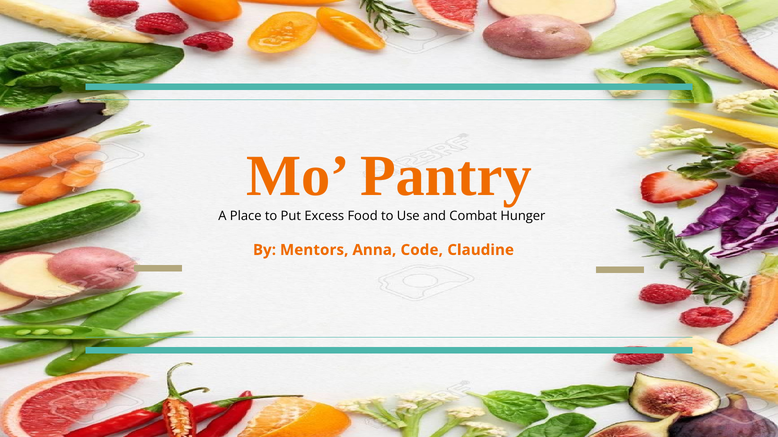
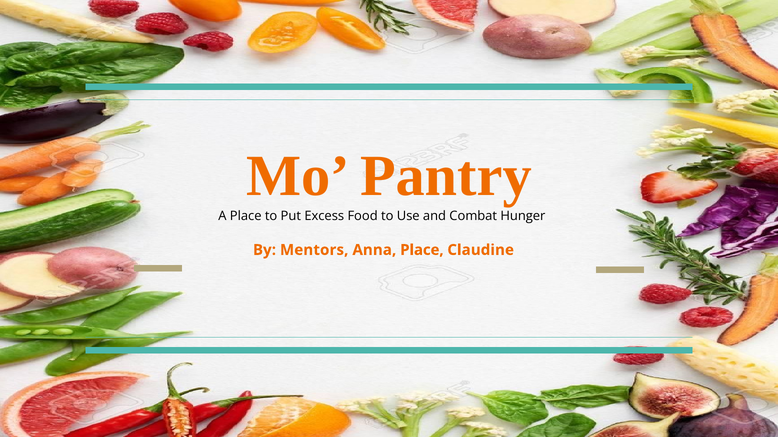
Anna Code: Code -> Place (422, 250)
